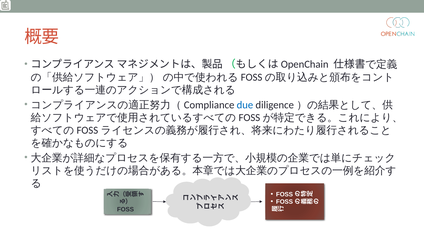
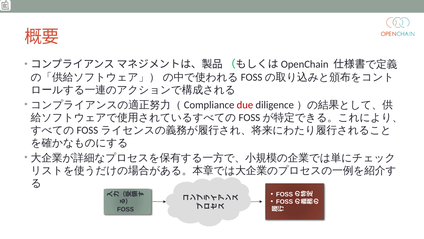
due colour: blue -> red (245, 105)
